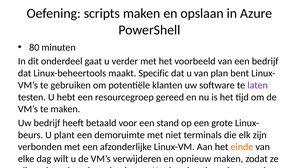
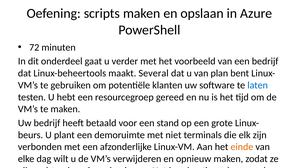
80: 80 -> 72 (34, 47)
Specific: Specific -> Several (154, 73)
laten colour: purple -> blue (258, 85)
